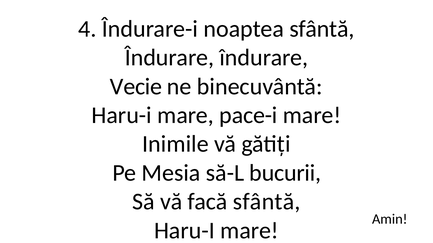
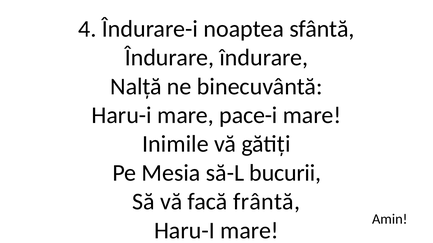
Vecie: Vecie -> Nalță (136, 87)
facă sfântă: sfântă -> frântă (267, 202)
